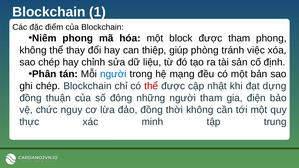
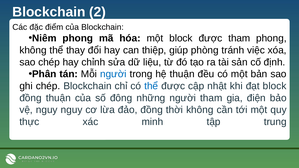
1: 1 -> 2 (98, 12)
hệ mạng: mạng -> thuận (182, 74)
thể colour: red -> blue (151, 86)
đạt dựng: dựng -> block (275, 86)
vệ chức: chức -> nguy (47, 110)
